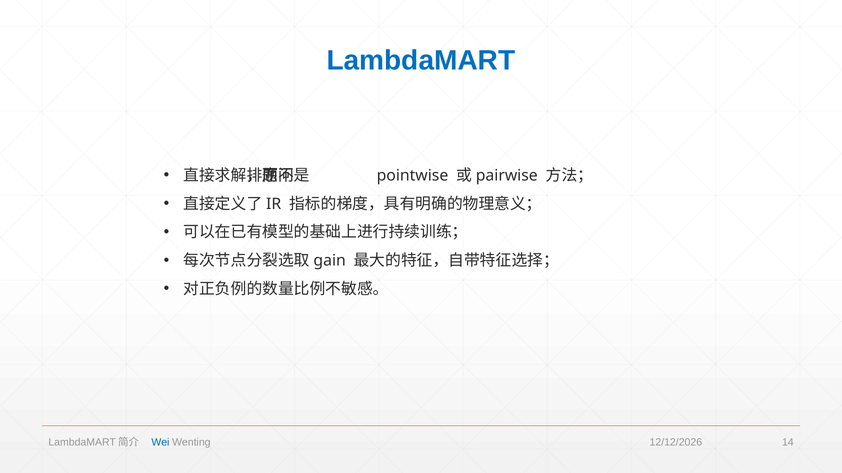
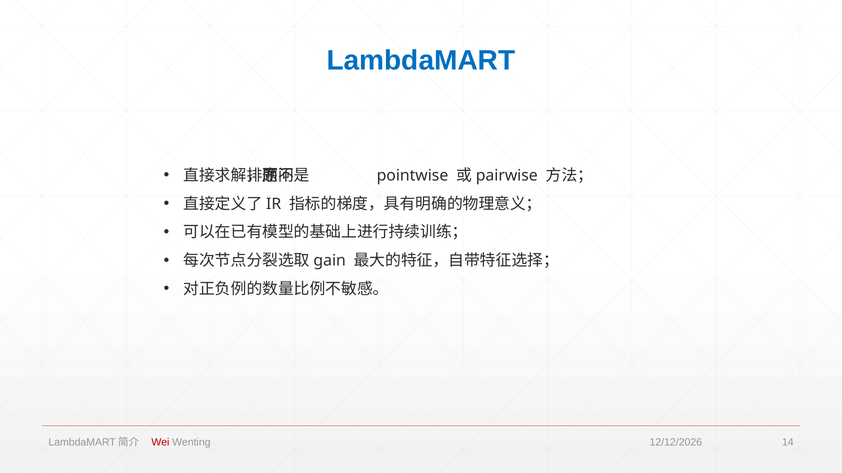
Wei colour: blue -> red (160, 443)
